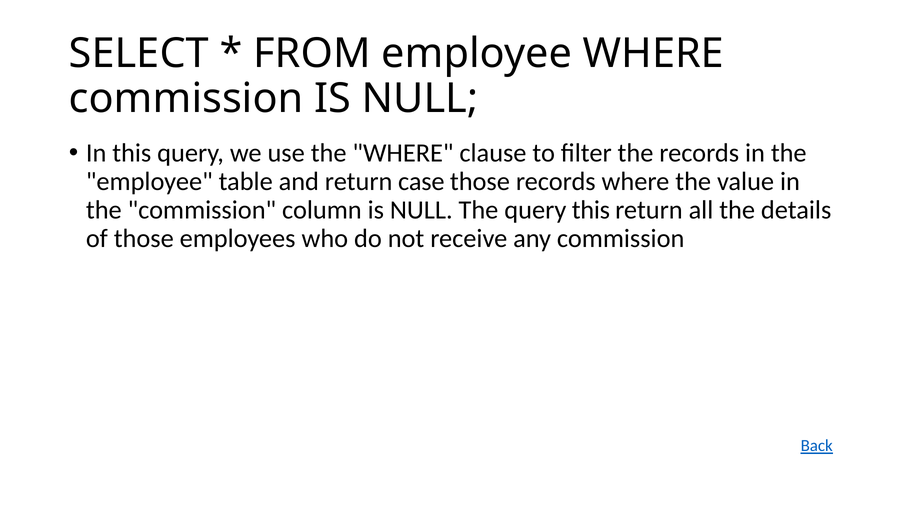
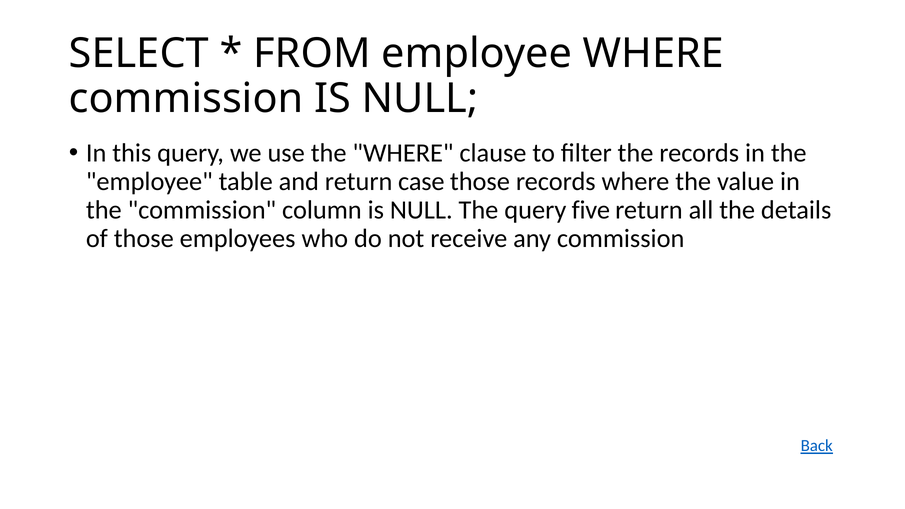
query this: this -> five (591, 210)
